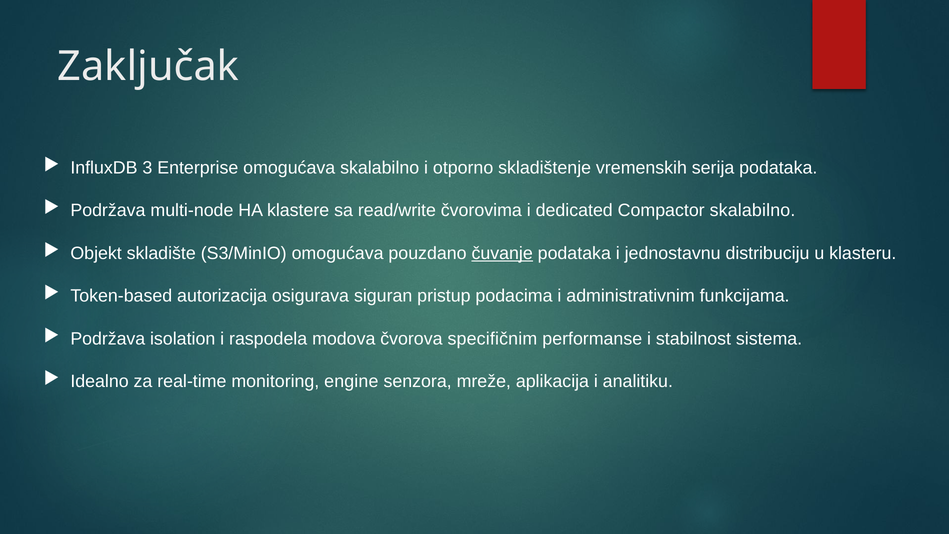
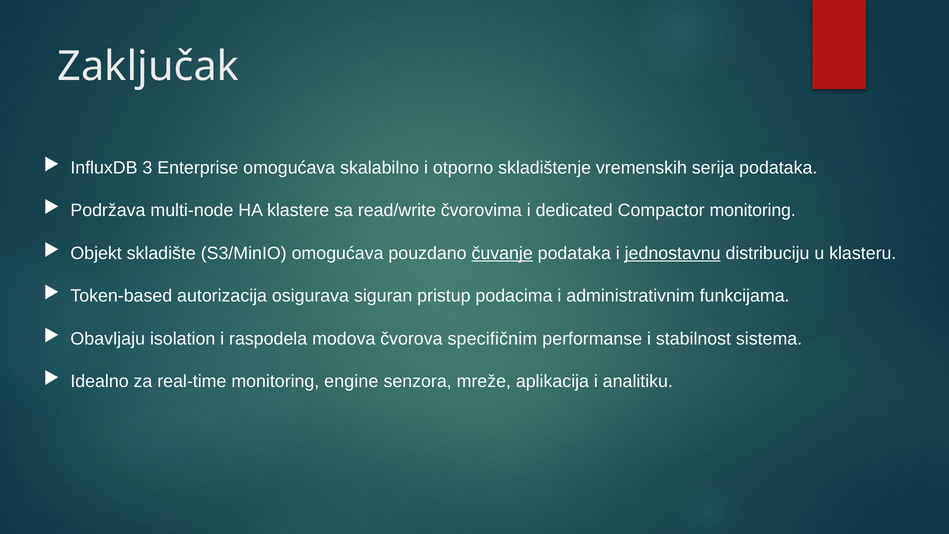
Compactor skalabilno: skalabilno -> monitoring (753, 210)
jednostavnu underline: none -> present (673, 253)
Podržava: Podržava -> Obavljaju (108, 339)
